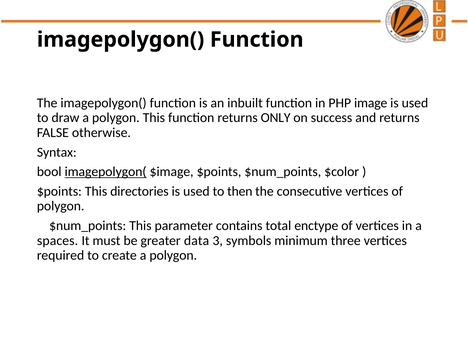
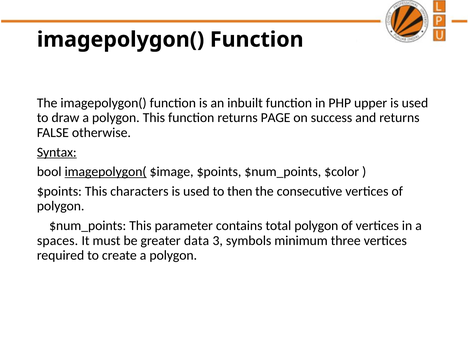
image: image -> upper (371, 103)
ONLY: ONLY -> PAGE (276, 118)
Syntax underline: none -> present (57, 152)
directories: directories -> characters (139, 191)
total enctype: enctype -> polygon (316, 226)
